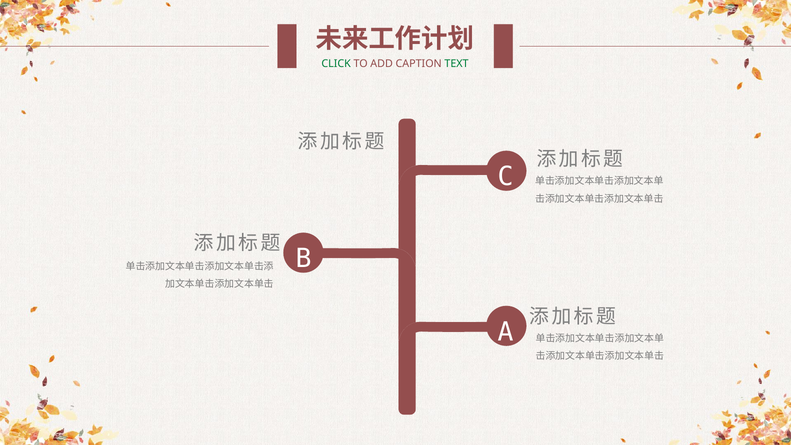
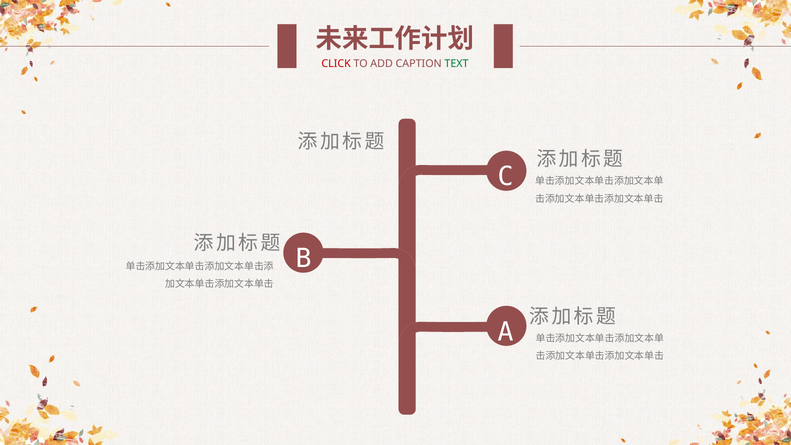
CLICK colour: green -> red (336, 64)
